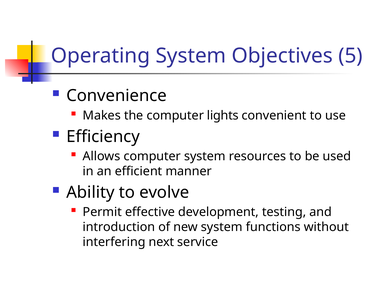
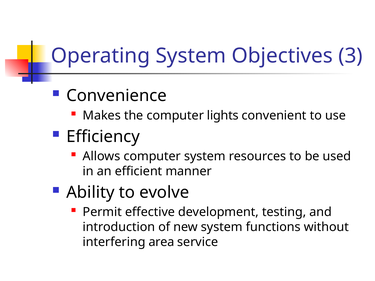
5: 5 -> 3 (350, 56)
next: next -> area (161, 242)
